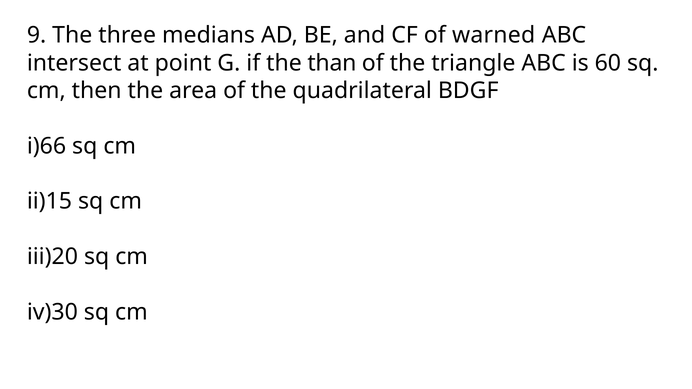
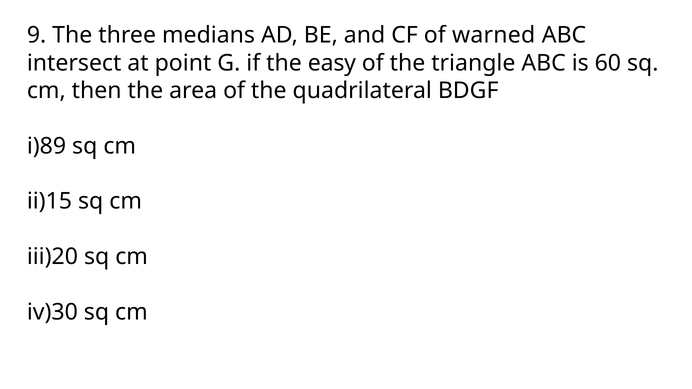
than: than -> easy (332, 63)
i)66: i)66 -> i)89 (47, 146)
